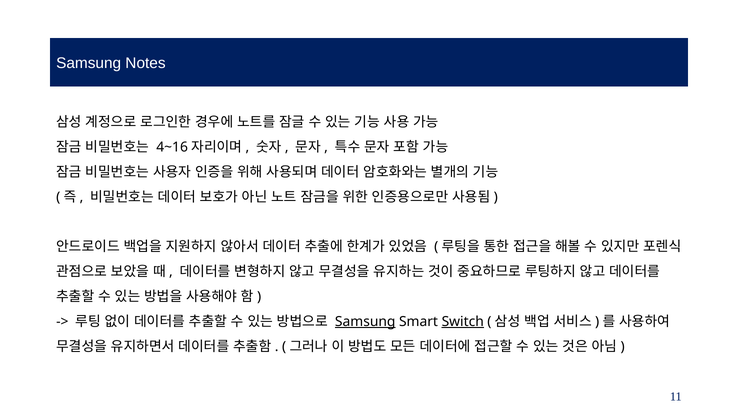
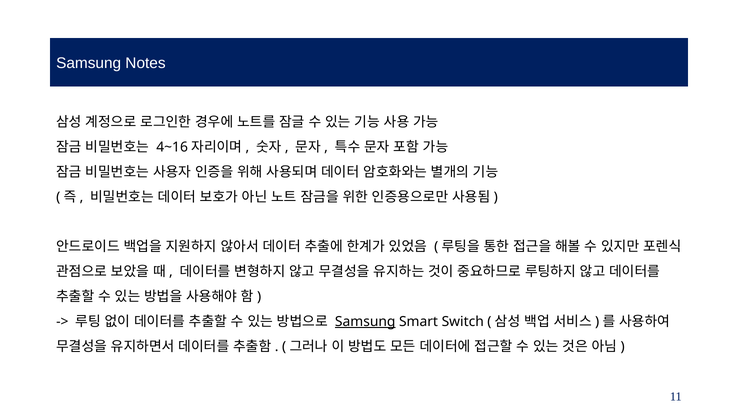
Switch underline: present -> none (463, 322)
